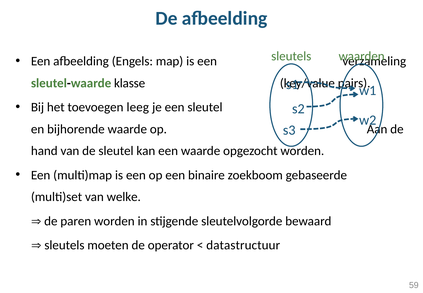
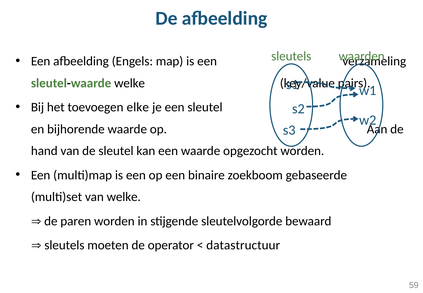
sleutel-waarde klasse: klasse -> welke (130, 83)
leeg: leeg -> elke (138, 107)
